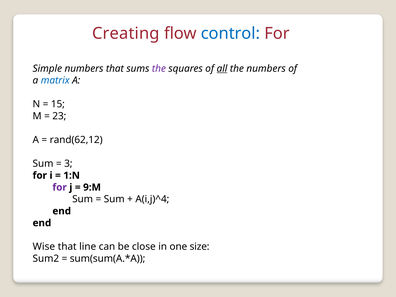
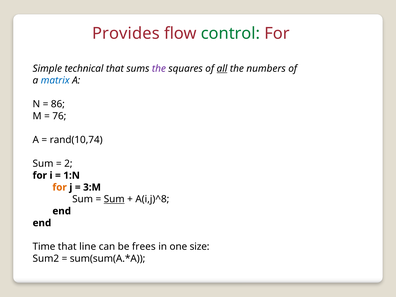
Creating: Creating -> Provides (126, 33)
control colour: blue -> green (230, 33)
Simple numbers: numbers -> technical (84, 69)
15: 15 -> 86 (58, 104)
23: 23 -> 76 (59, 116)
rand(62,12: rand(62,12 -> rand(10,74 (76, 140)
3: 3 -> 2 (68, 164)
for colour: purple -> orange (60, 187)
9:M: 9:M -> 3:M (92, 187)
Sum underline: none -> present (114, 199)
A(i,j)^4: A(i,j)^4 -> A(i,j)^8 (152, 199)
Wise: Wise -> Time (44, 247)
close: close -> frees (144, 247)
